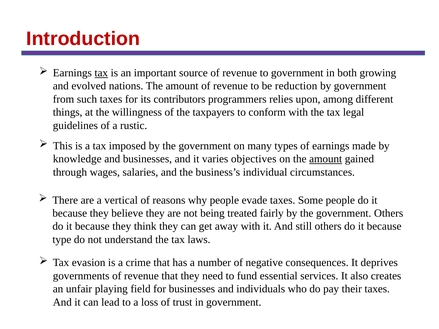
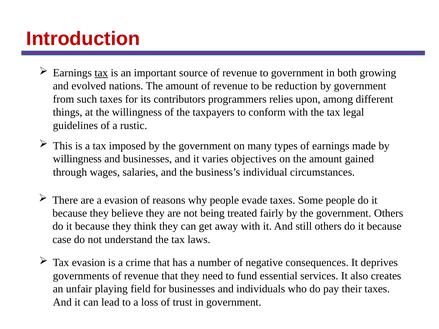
knowledge: knowledge -> willingness (77, 159)
amount underline: present -> none (326, 159)
a vertical: vertical -> evasion (121, 200)
type: type -> case (62, 240)
